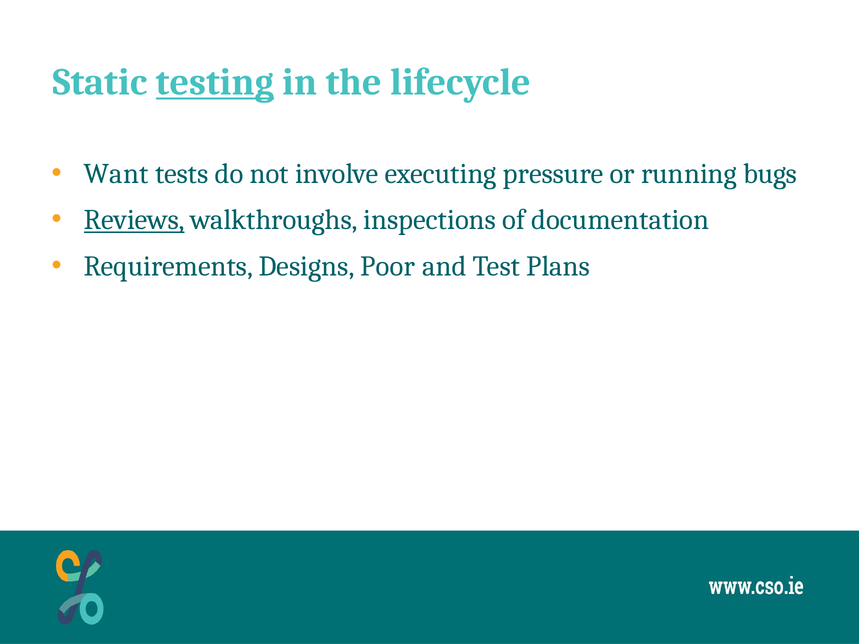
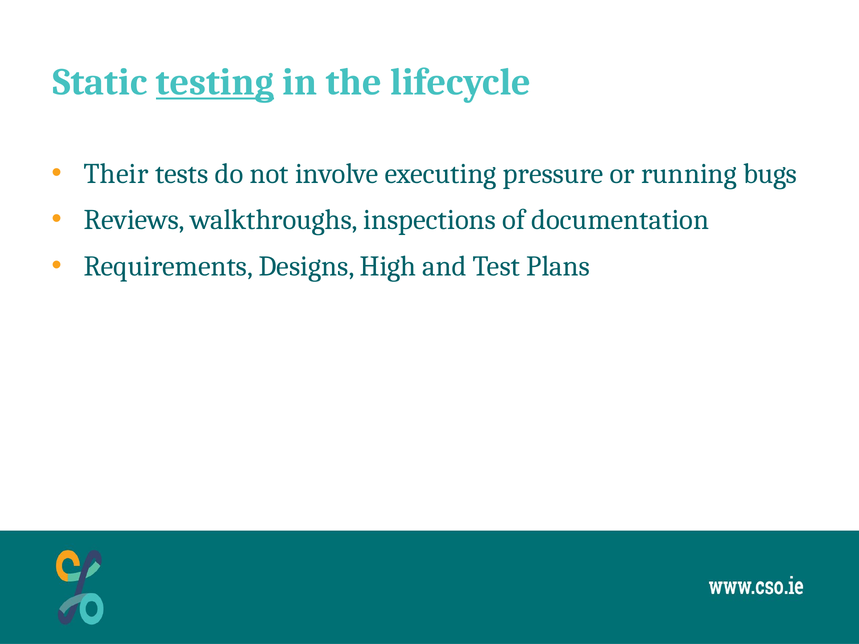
Want: Want -> Their (116, 174)
Reviews underline: present -> none (134, 220)
Poor: Poor -> High (388, 266)
